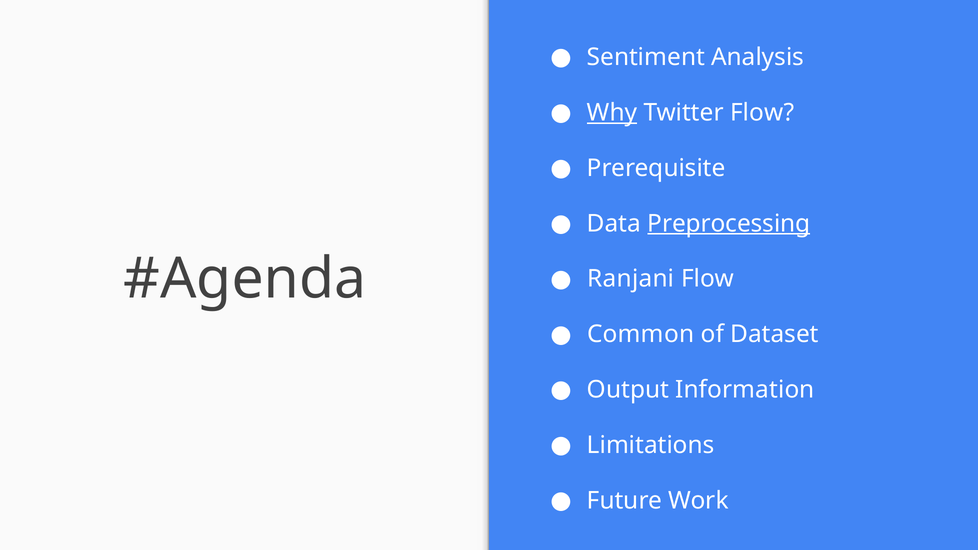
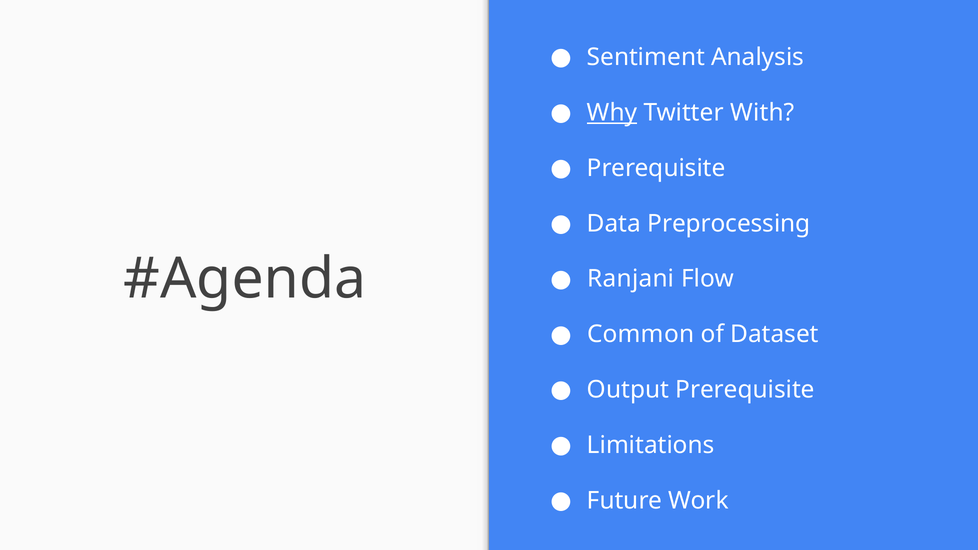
Twitter Flow: Flow -> With (762, 113)
Preprocessing underline: present -> none (729, 223)
Output Information: Information -> Prerequisite (745, 390)
